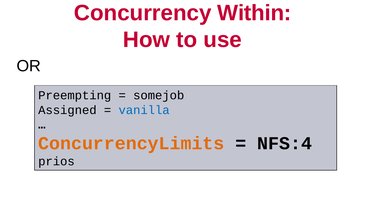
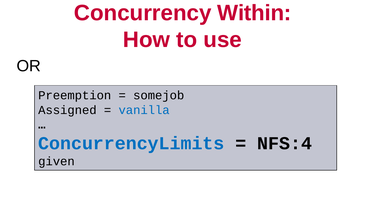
Preempting: Preempting -> Preemption (75, 95)
ConcurrencyLimits colour: orange -> blue (131, 143)
prios: prios -> given (56, 161)
